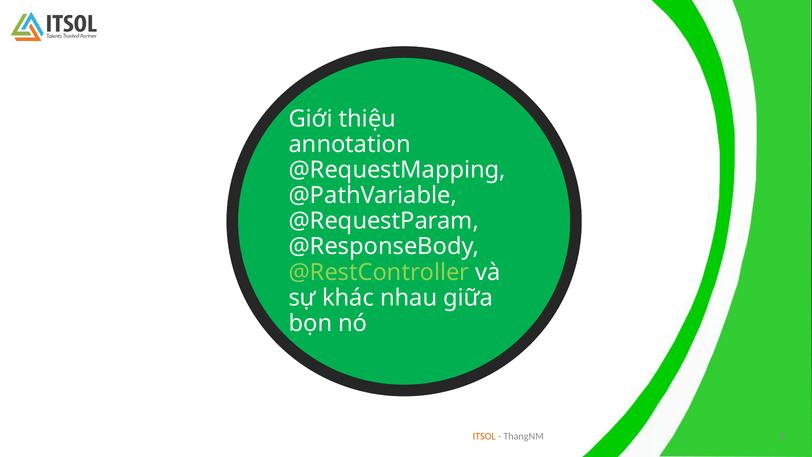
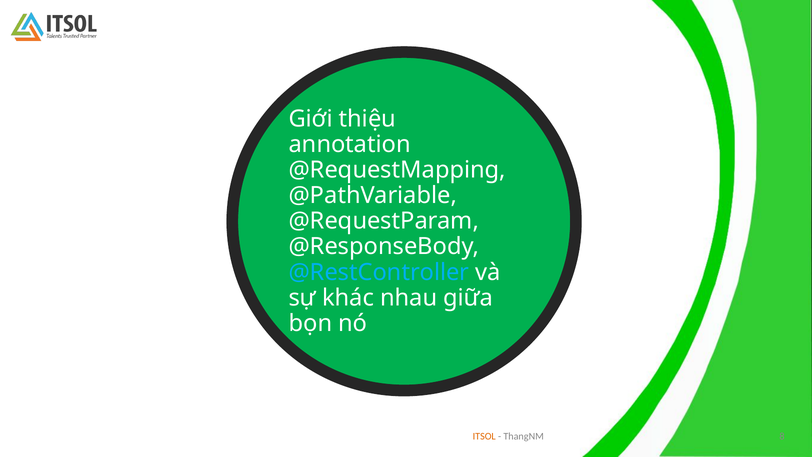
@RestController colour: light green -> light blue (379, 272)
